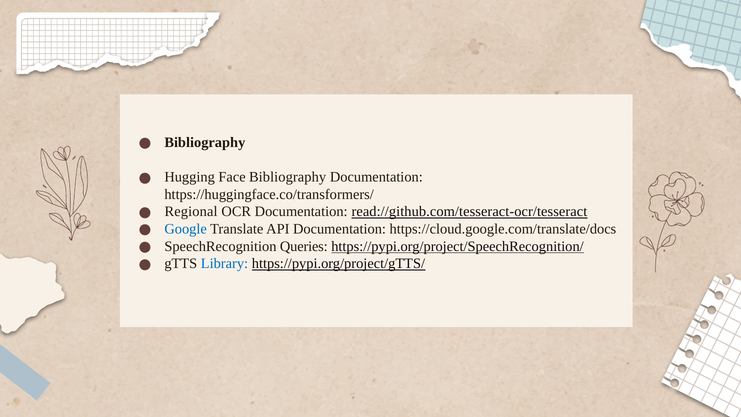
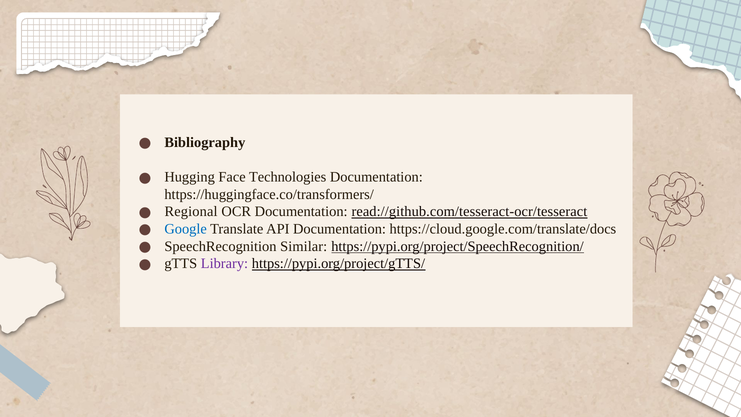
Face Bibliography: Bibliography -> Technologies (288, 177)
Queries: Queries -> Similar (304, 246)
Library colour: blue -> purple (224, 263)
